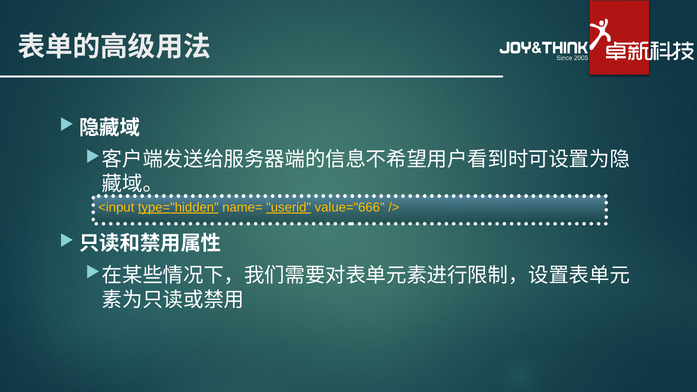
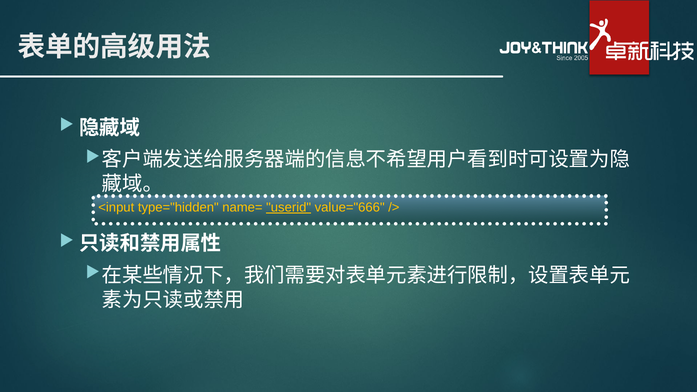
type="hidden underline: present -> none (178, 207)
